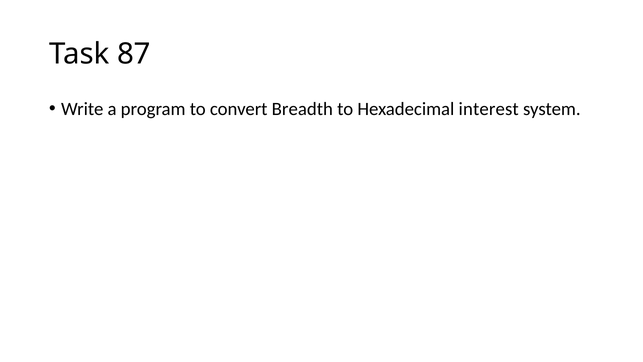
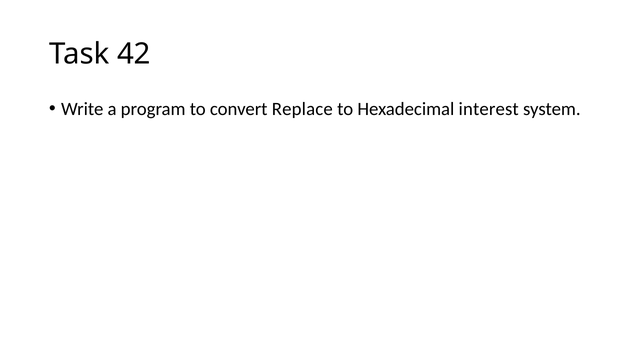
87: 87 -> 42 (134, 54)
Breadth: Breadth -> Replace (302, 109)
